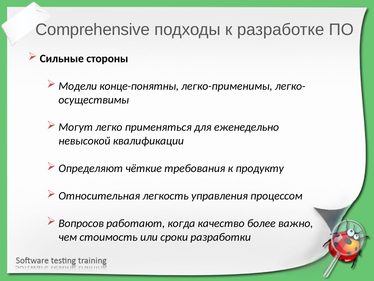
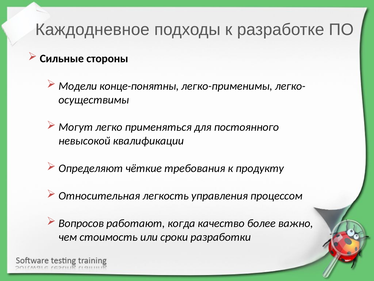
Comprehensive: Comprehensive -> Каждодневное (92, 30)
еженедельно: еженедельно -> постоянного (246, 127)
